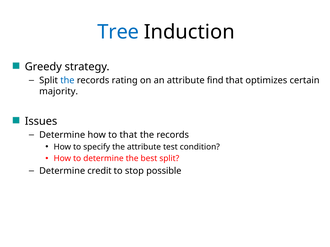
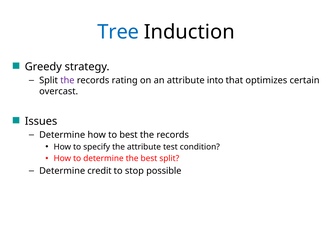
the colour: blue -> purple (67, 81)
find: find -> into (215, 81)
majority: majority -> overcast (59, 92)
to that: that -> best (129, 135)
